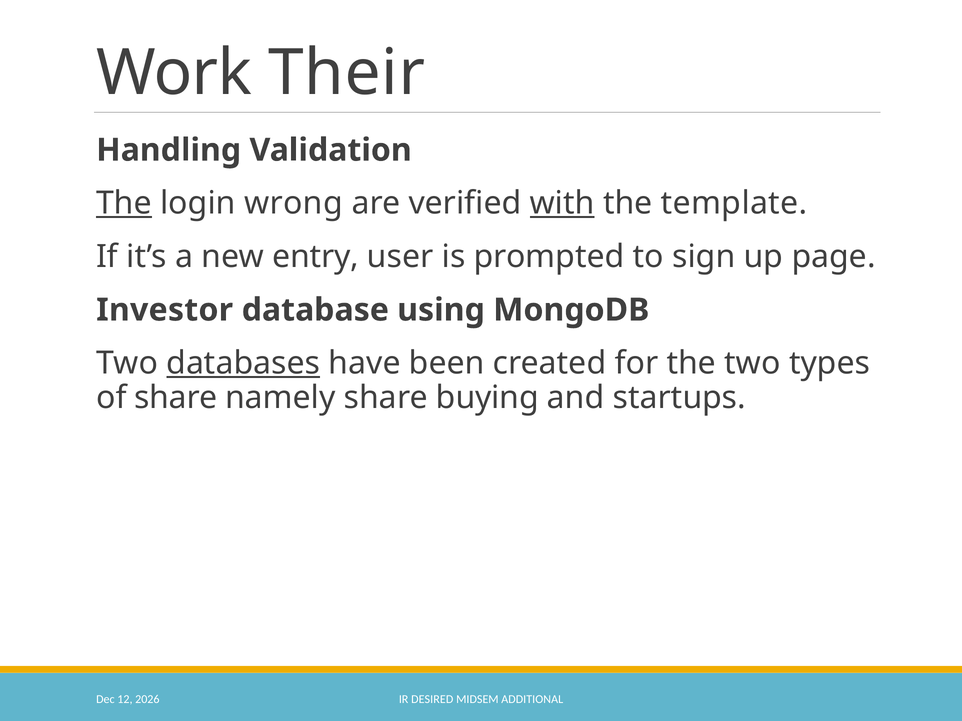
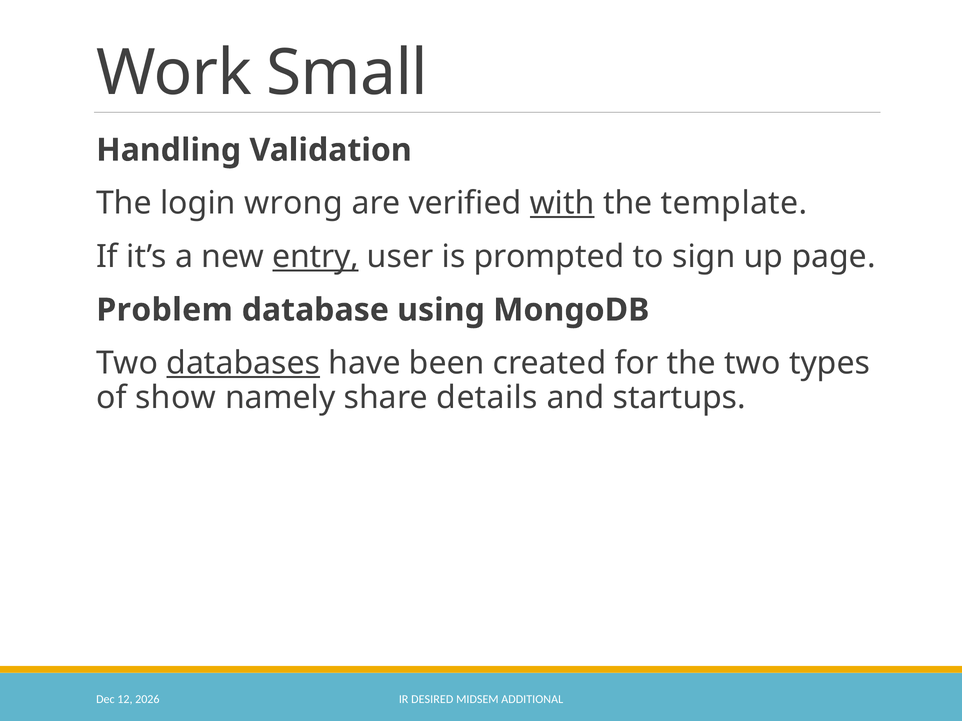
Their: Their -> Small (347, 73)
The underline: present -> none (124, 204)
entry underline: none -> present (316, 257)
Investor: Investor -> Problem (165, 310)
of share: share -> show (176, 398)
buying: buying -> details (487, 398)
